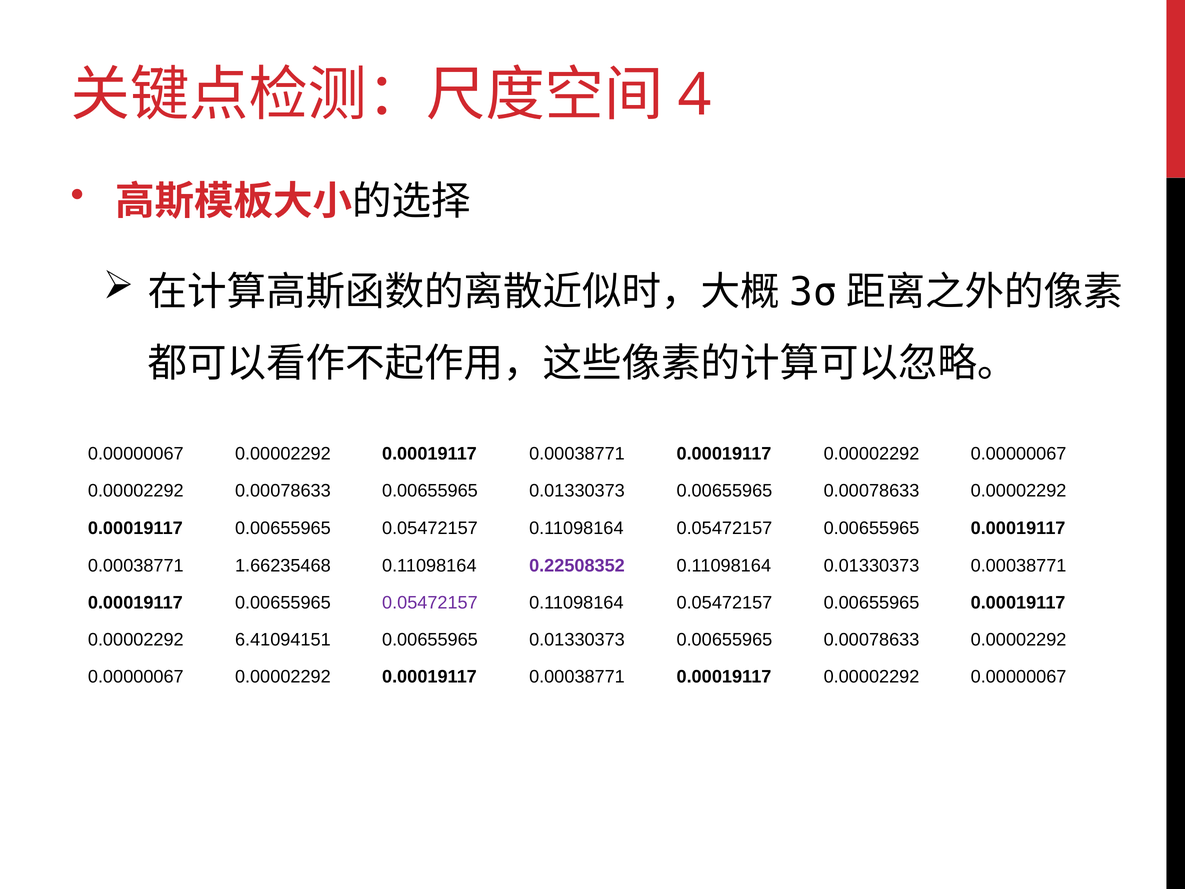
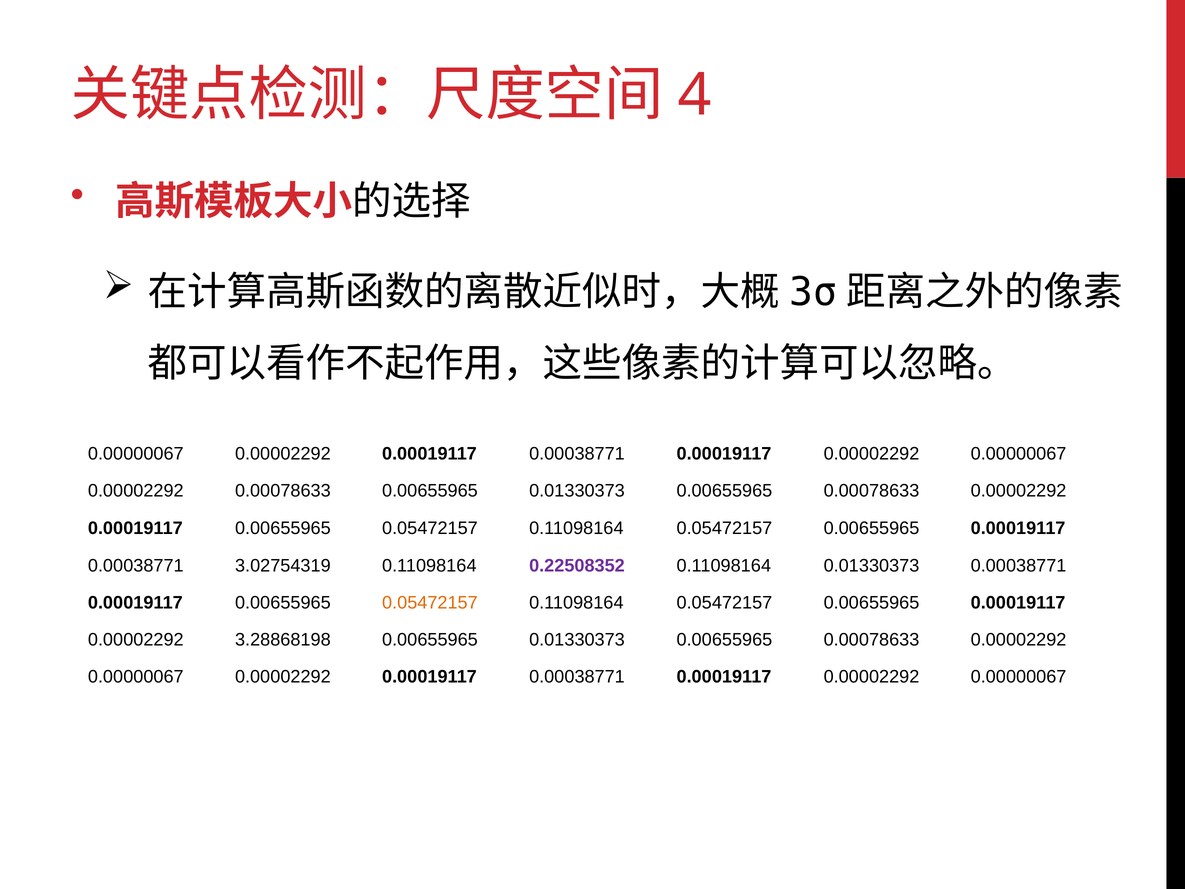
1.66235468: 1.66235468 -> 3.02754319 (283, 565)
0.05472157 colour: purple -> orange (430, 602)
6.41094151: 6.41094151 -> 3.28868198 (283, 639)
